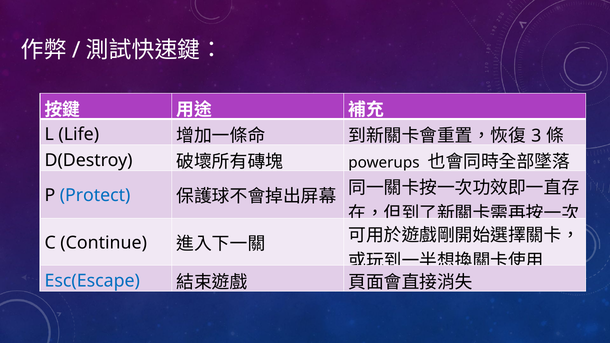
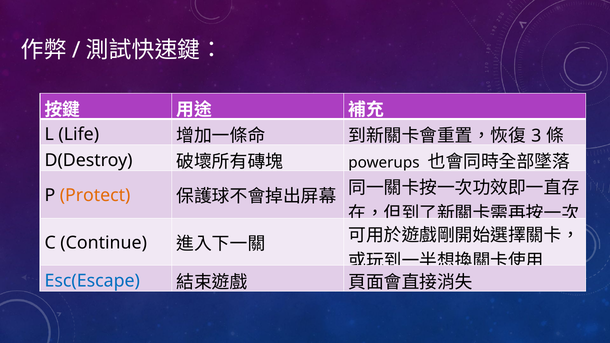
Protect colour: blue -> orange (95, 196)
